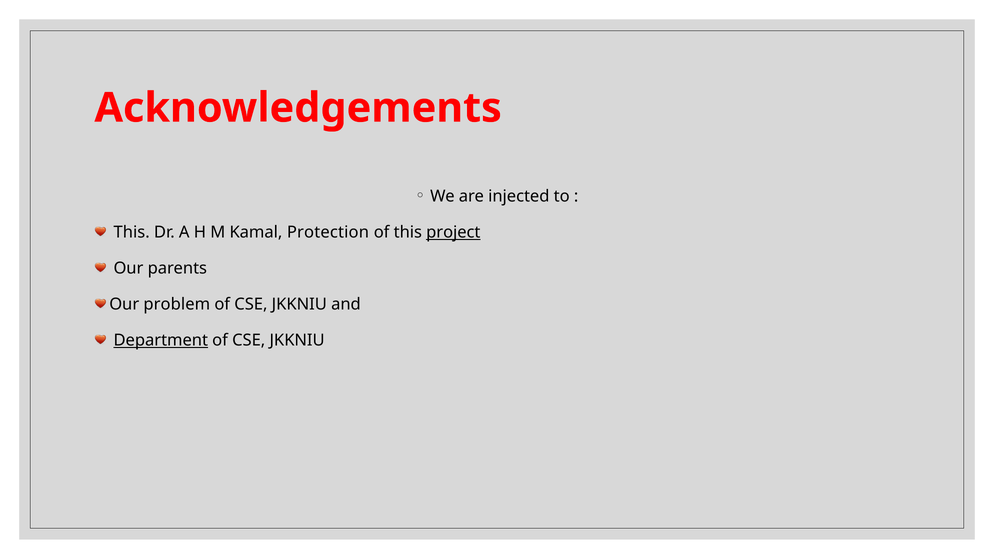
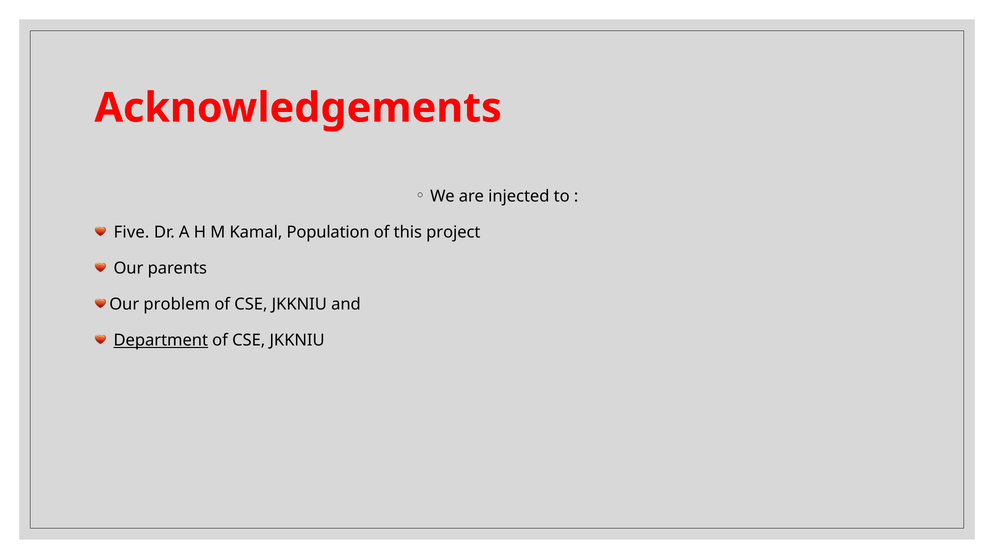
This: This -> Five (132, 232)
Protection: Protection -> Population (328, 232)
project underline: present -> none (453, 232)
